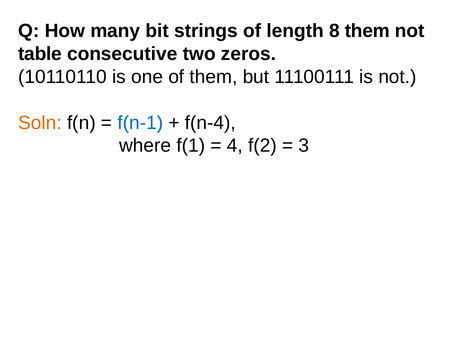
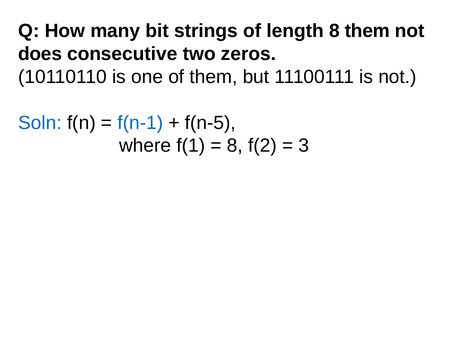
table: table -> does (40, 54)
Soln colour: orange -> blue (40, 123)
f(n-4: f(n-4 -> f(n-5 (210, 123)
4: 4 -> 8 (235, 146)
